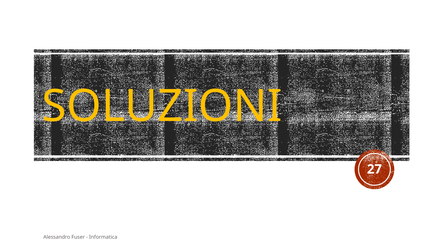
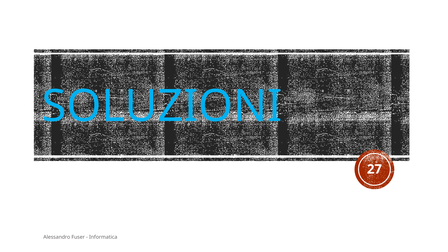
SOLUZIONI colour: yellow -> light blue (162, 107)
